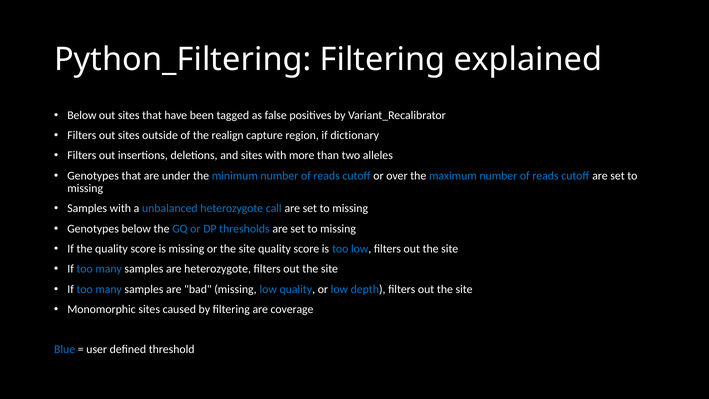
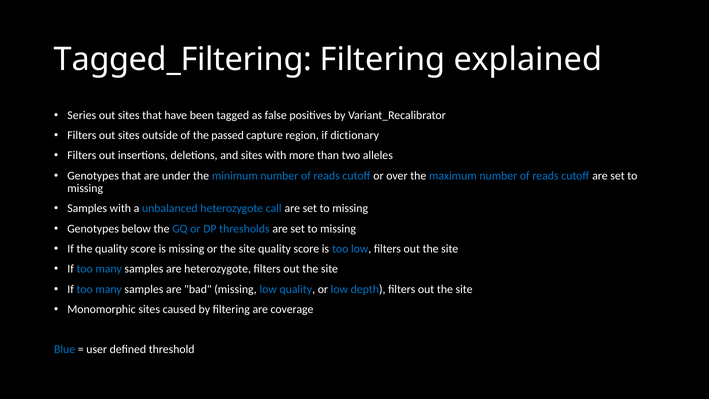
Python_Filtering: Python_Filtering -> Tagged_Filtering (183, 60)
Below: Below -> Series (82, 115)
realign: realign -> passed (228, 135)
